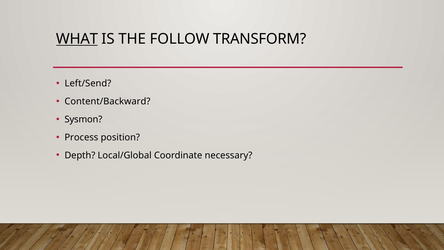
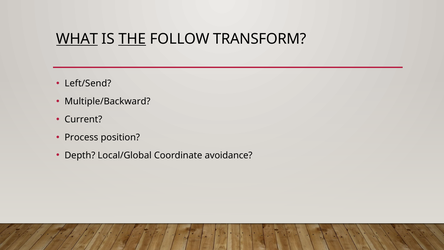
THE underline: none -> present (132, 39)
Content/Backward: Content/Backward -> Multiple/Backward (107, 101)
Sysmon: Sysmon -> Current (83, 119)
necessary: necessary -> avoidance (229, 155)
